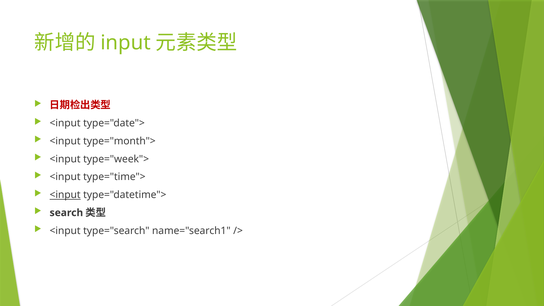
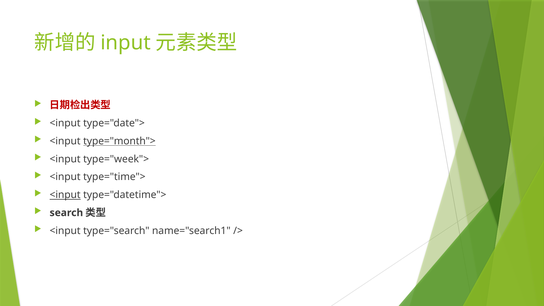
type="month"> underline: none -> present (119, 141)
